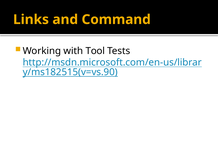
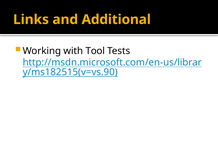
Command: Command -> Additional (116, 20)
